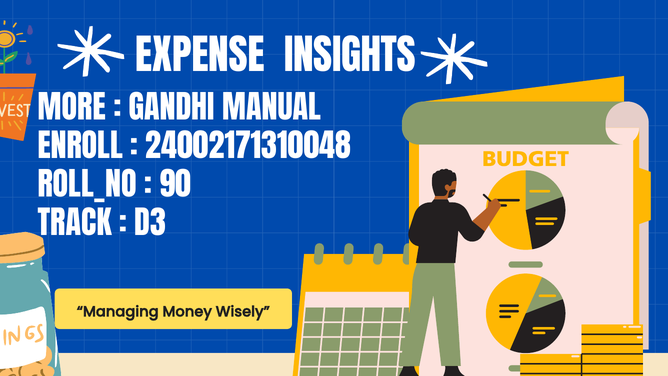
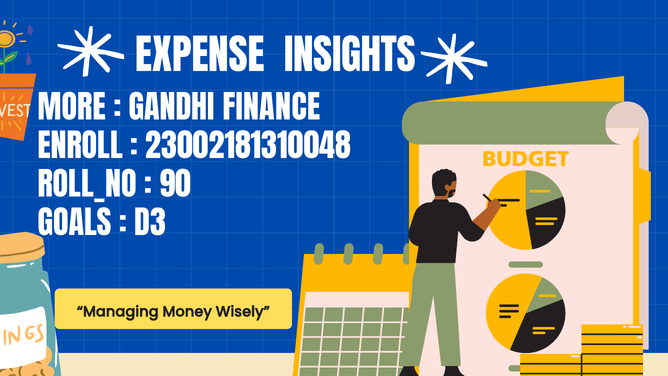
MANUAL: MANUAL -> FINANCE (271, 109)
24002171310048: 24002171310048 -> 23002181310048 (248, 147)
TRACK: TRACK -> GOALS (75, 224)
